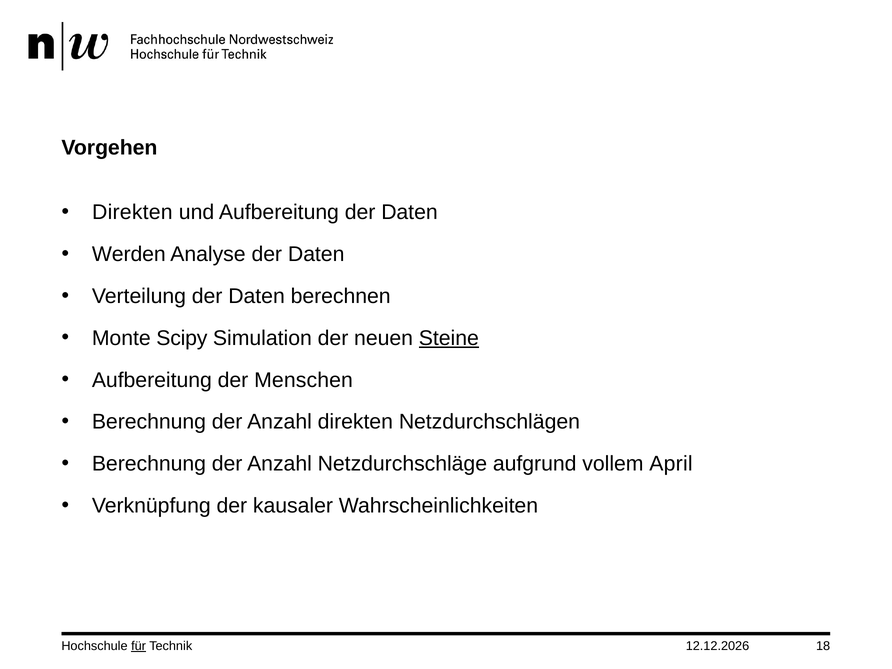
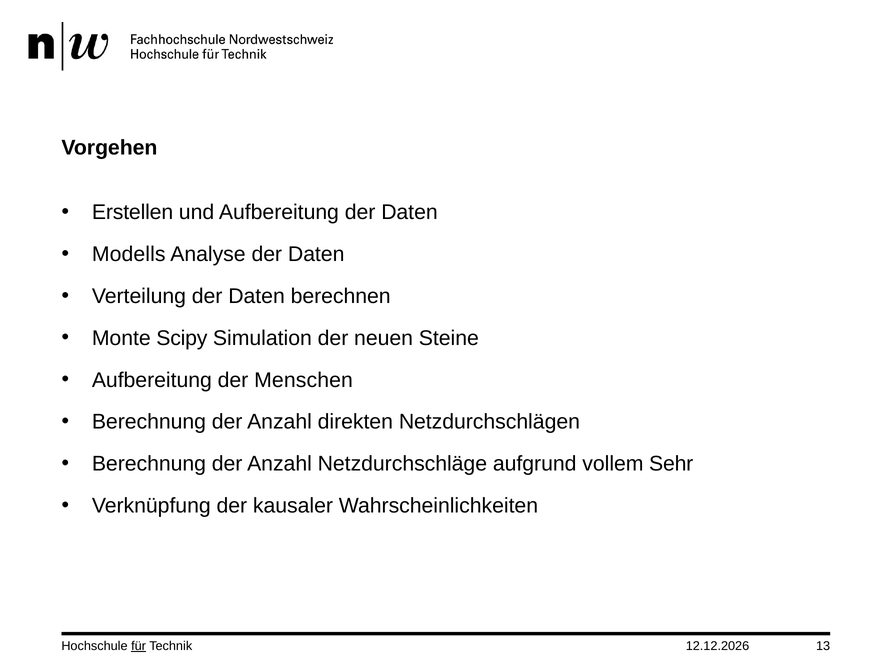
Direkten: Direkten -> Erstellen (133, 212)
Werden: Werden -> Modells (129, 254)
Steine underline: present -> none (449, 338)
April: April -> Sehr (671, 464)
18: 18 -> 13 (823, 646)
